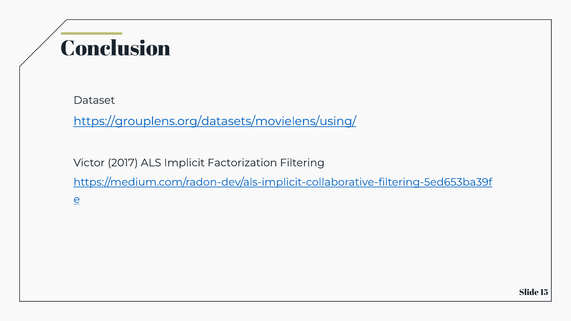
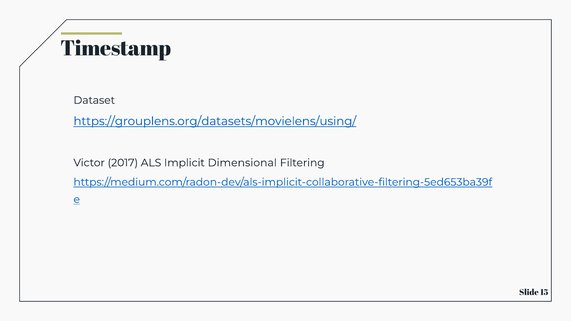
Conclusion: Conclusion -> Timestamp (116, 48)
Factorization: Factorization -> Dimensional (242, 163)
